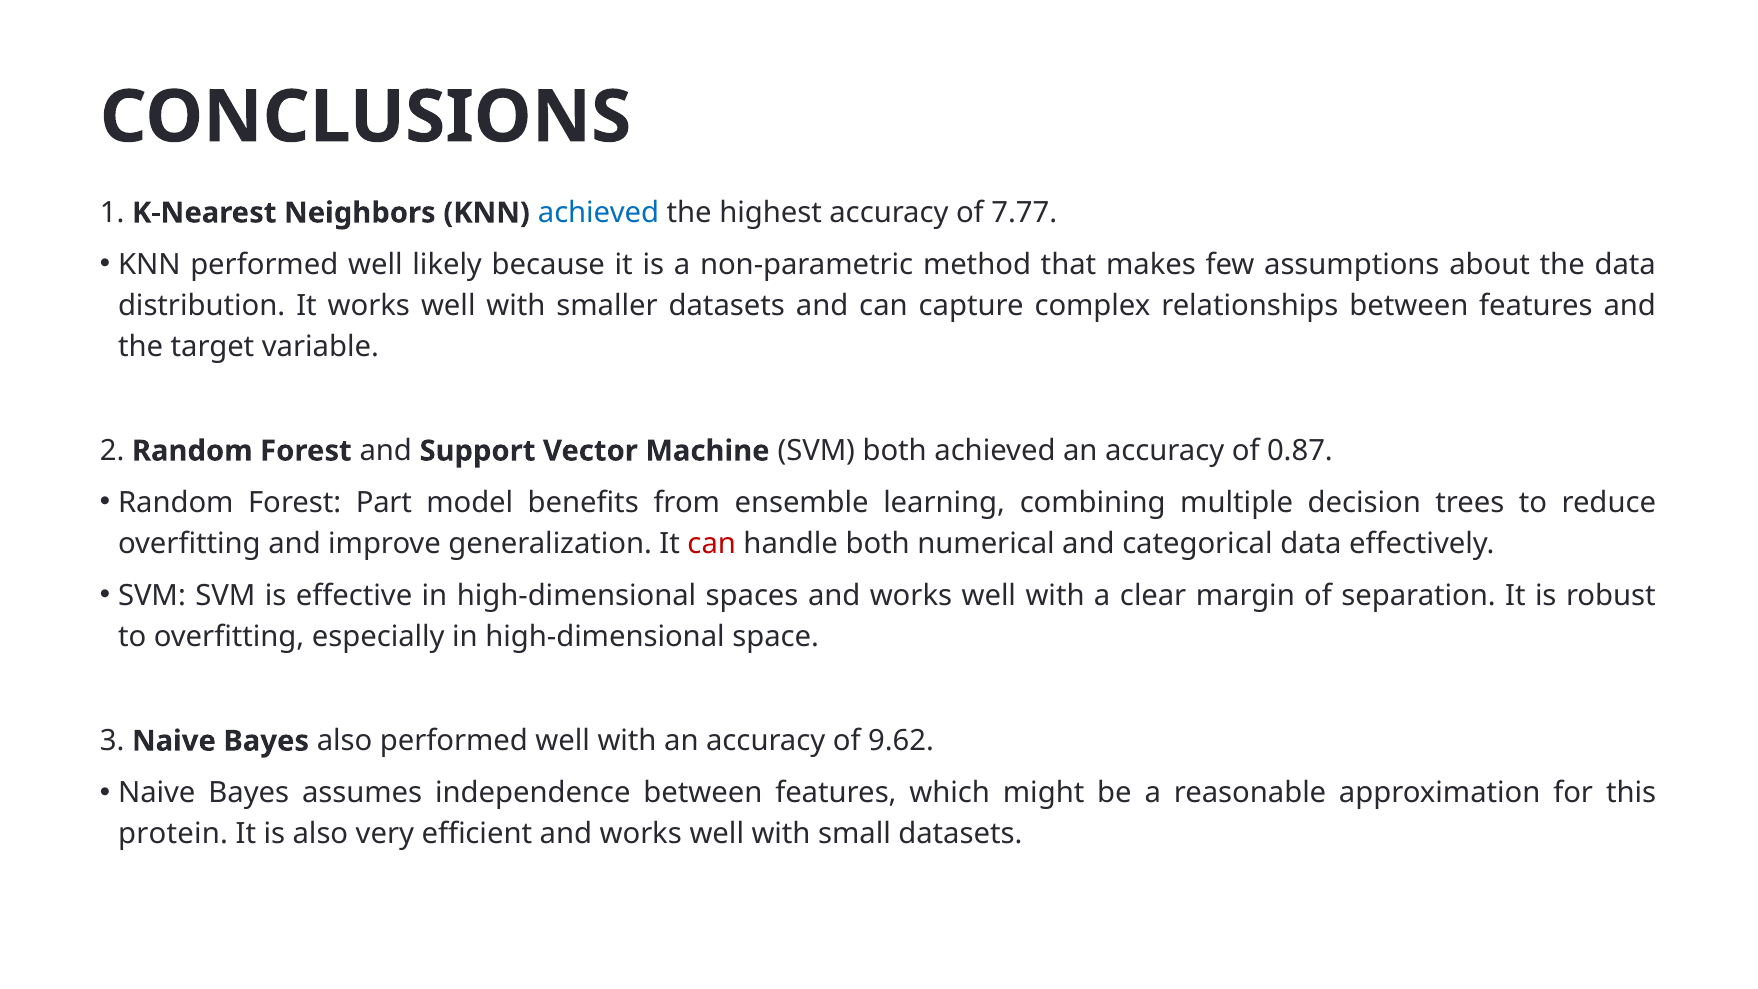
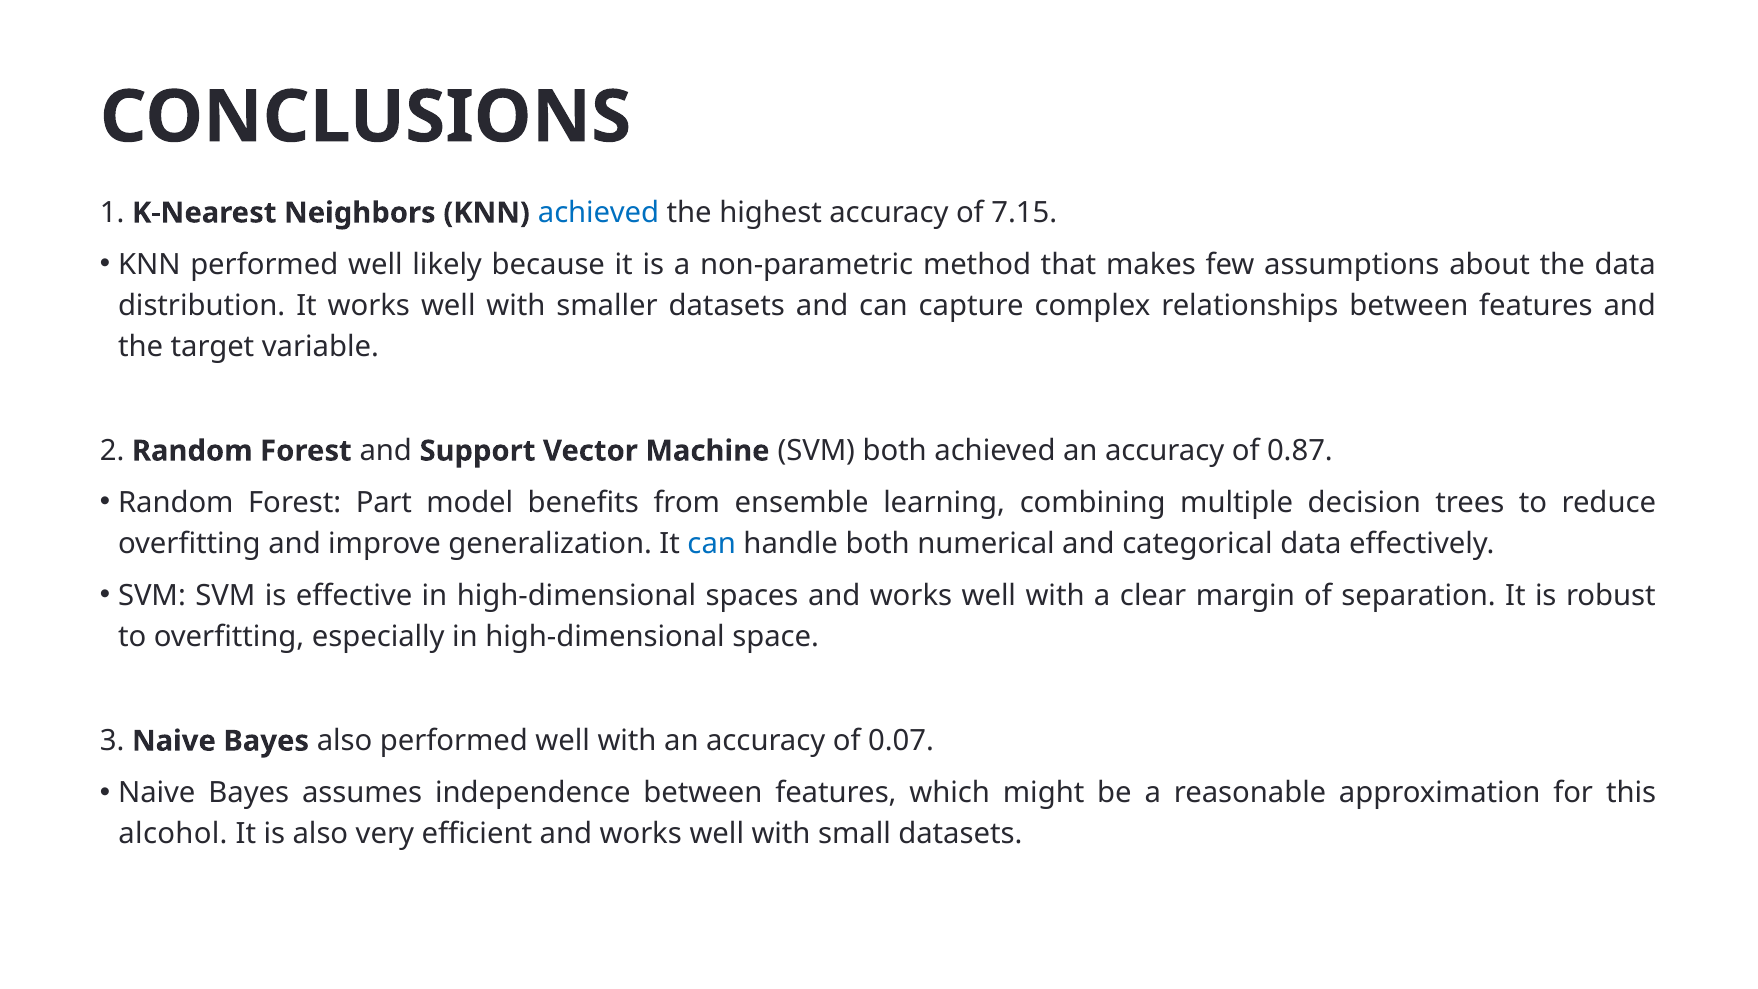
7.77: 7.77 -> 7.15 (1024, 213)
can colour: red -> blue (712, 544)
9.62: 9.62 -> 0.07 (901, 741)
protein: protein -> alcohol (173, 834)
